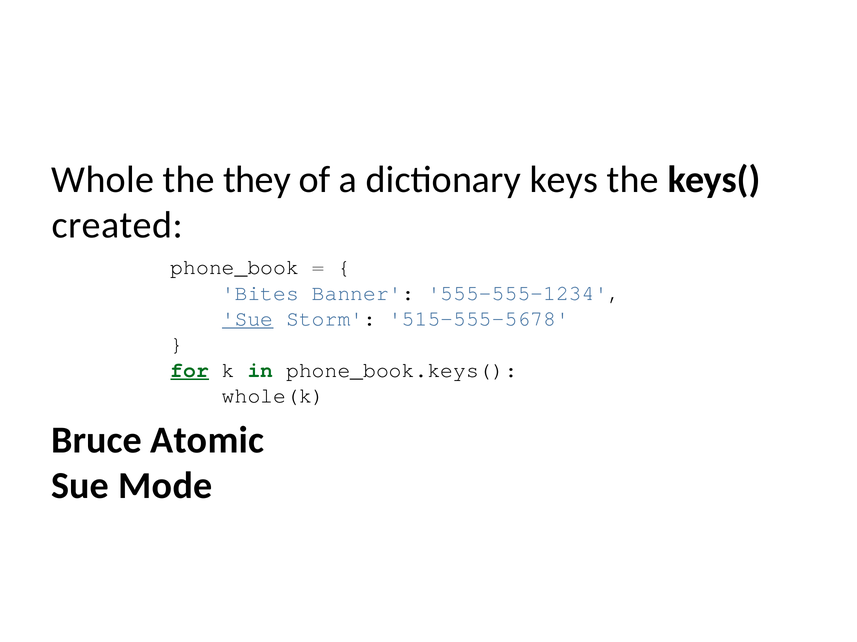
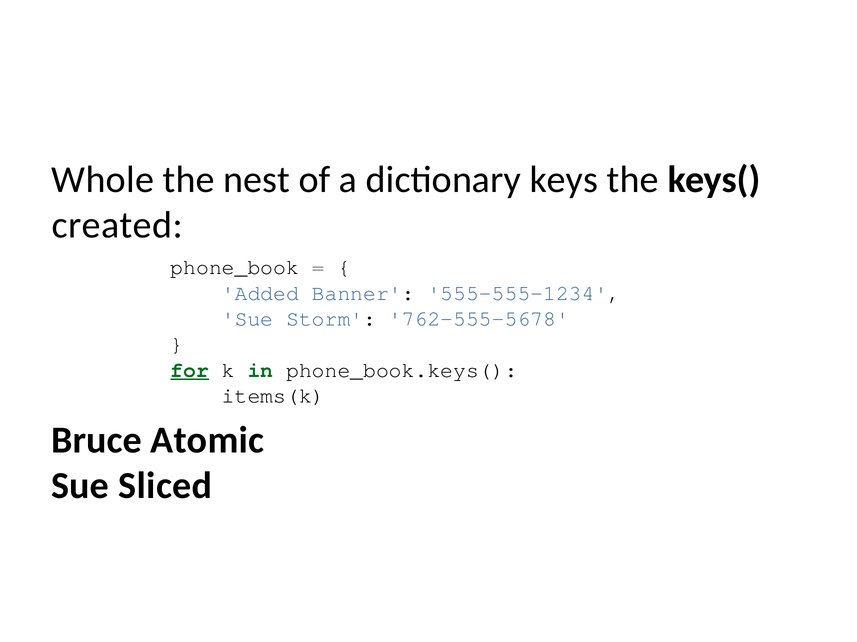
they: they -> nest (257, 180)
Bites: Bites -> Added (260, 293)
Sue underline: present -> none (248, 319)
515-555-5678: 515-555-5678 -> 762-555-5678 (479, 319)
whole(k: whole(k -> items(k (273, 396)
Mode: Mode -> Sliced (165, 486)
